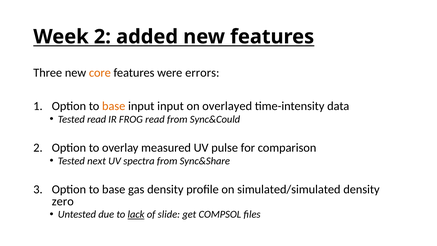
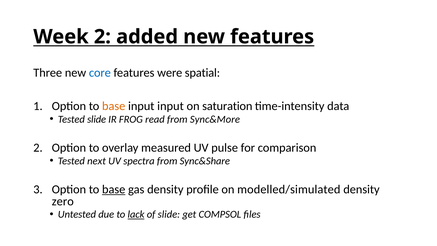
core colour: orange -> blue (100, 73)
errors: errors -> spatial (202, 73)
overlayed: overlayed -> saturation (227, 106)
Tested read: read -> slide (97, 119)
Sync&Could: Sync&Could -> Sync&More (215, 119)
base underline: none -> present (114, 189)
simulated/simulated: simulated/simulated -> modelled/simulated (289, 189)
